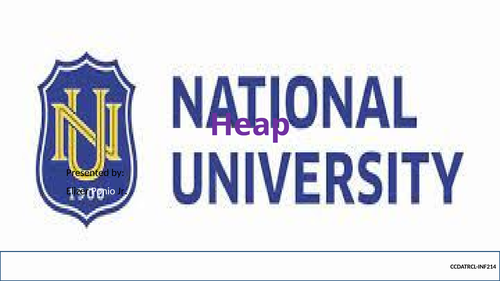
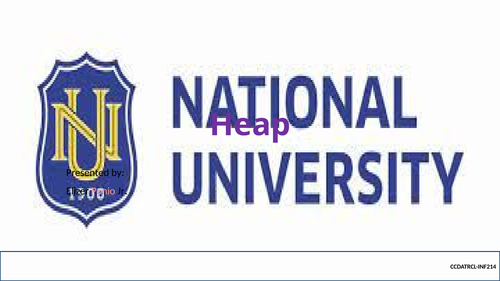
Ponio colour: white -> pink (103, 191)
